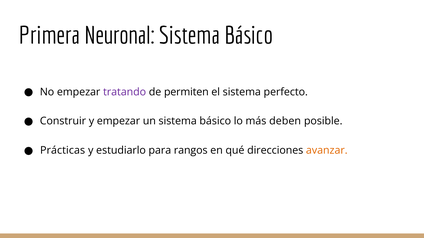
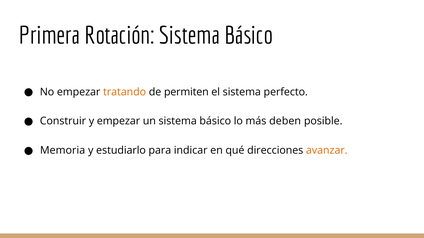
Neuronal: Neuronal -> Rotación (120, 36)
tratando colour: purple -> orange (125, 92)
Prácticas: Prácticas -> Memoria (63, 151)
rangos: rangos -> indicar (191, 151)
